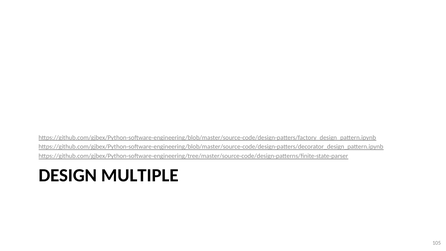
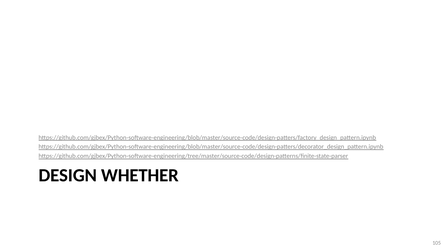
MULTIPLE: MULTIPLE -> WHETHER (140, 175)
